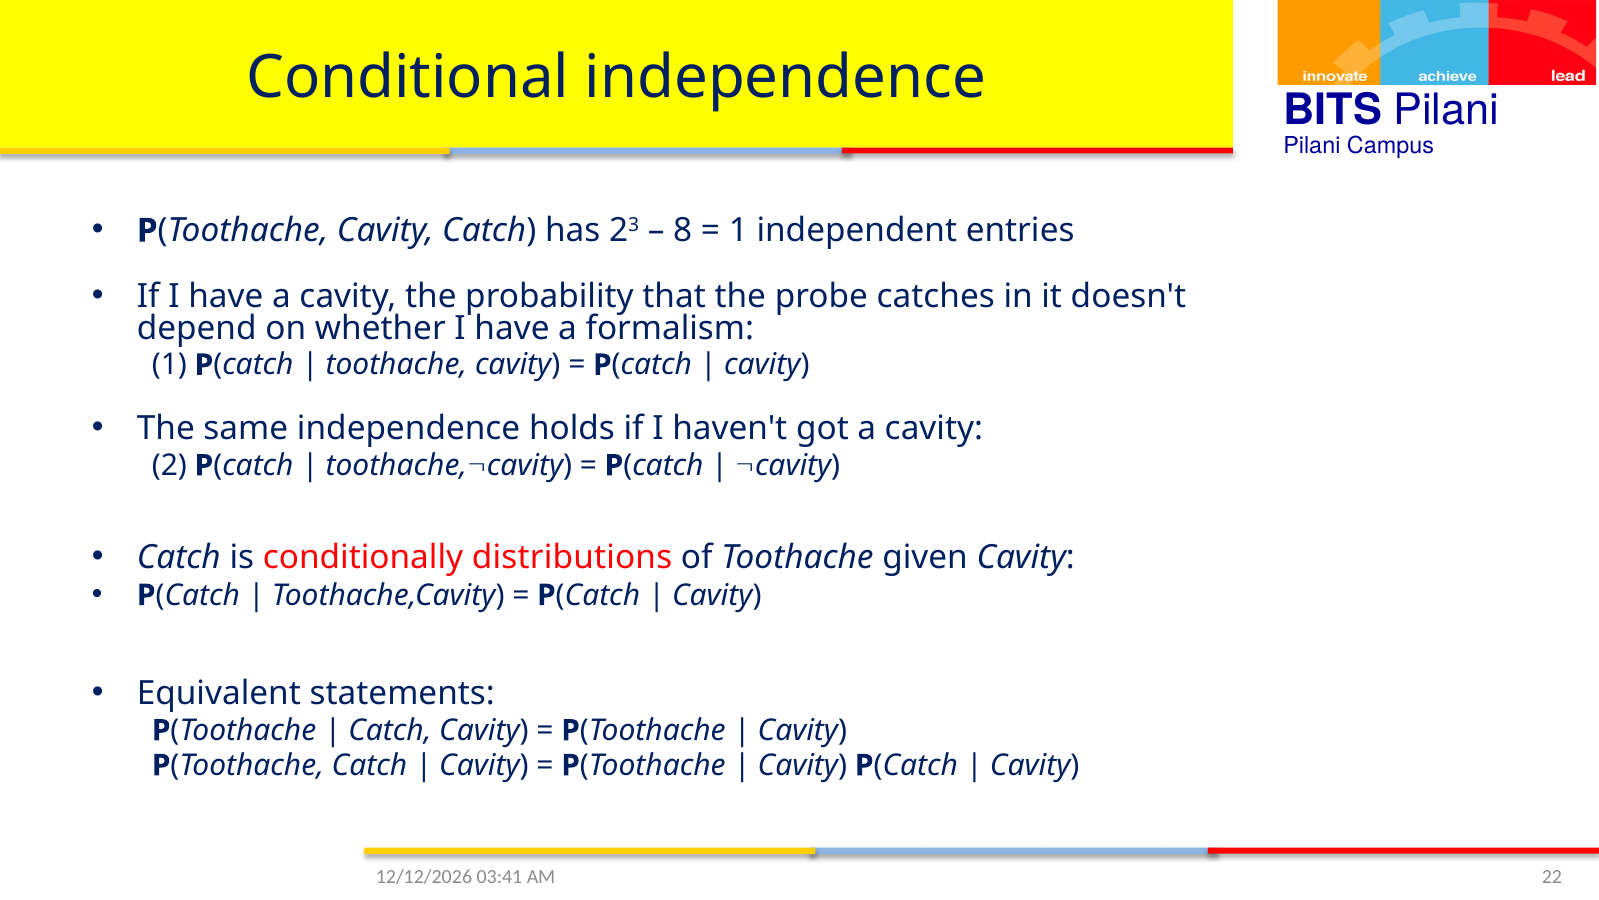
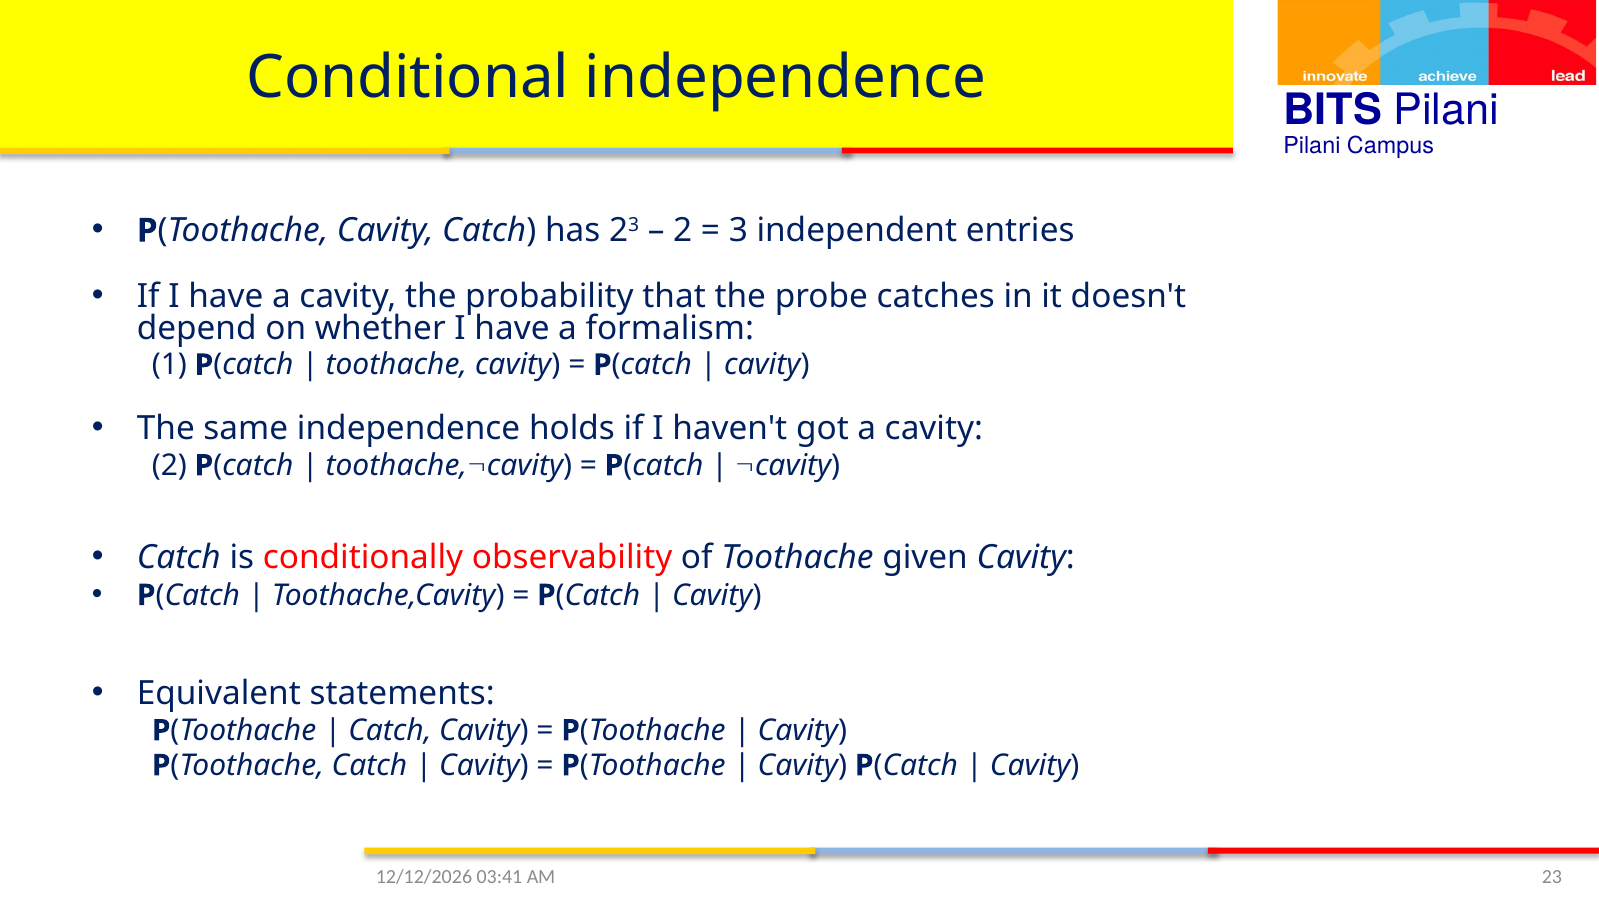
8: 8 -> 2 (683, 230)
1: 1 -> 3 (738, 230)
distributions: distributions -> observability (572, 558)
22: 22 -> 23 (1552, 877)
